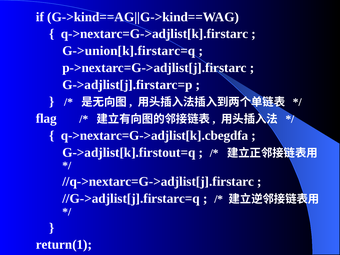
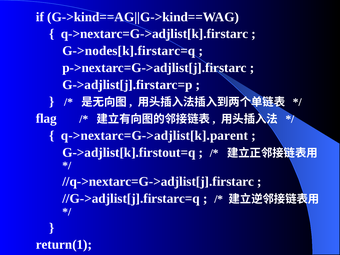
G->union[k].firstarc=q: G->union[k].firstarc=q -> G->nodes[k].firstarc=q (129, 51)
q->nextarc=G->adjlist[k].cbegdfa: q->nextarc=G->adjlist[k].cbegdfa -> q->nextarc=G->adjlist[k].parent (154, 135)
